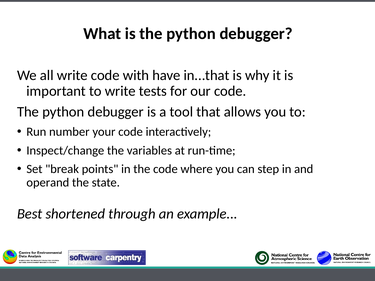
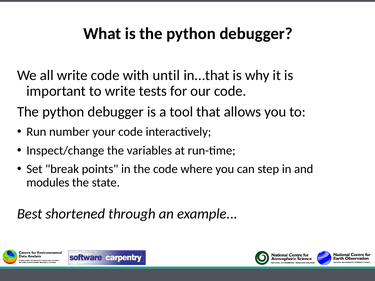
have: have -> until (166, 75)
operand: operand -> modules (48, 183)
